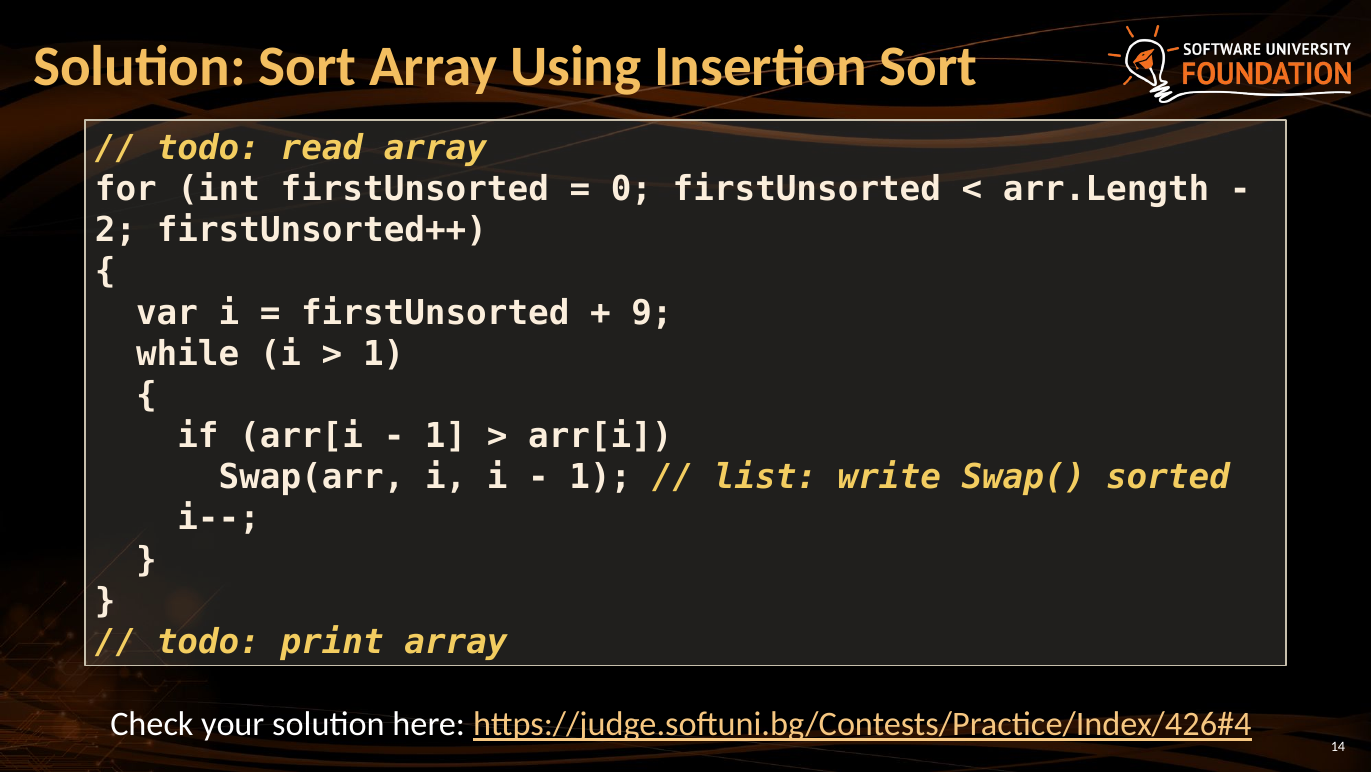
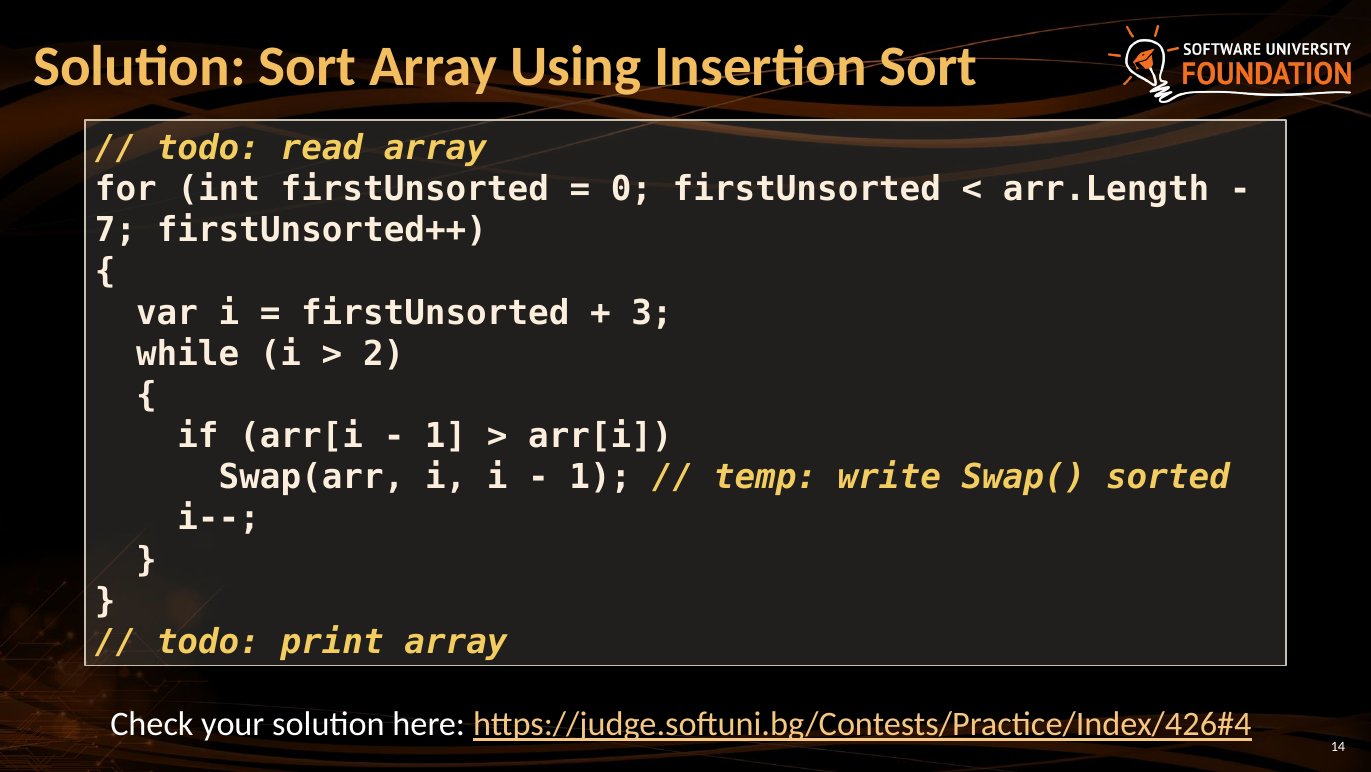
2: 2 -> 7 (116, 230)
9: 9 -> 3 (652, 313)
1: 1 -> 2 (384, 354)
list: list -> temp (765, 477)
